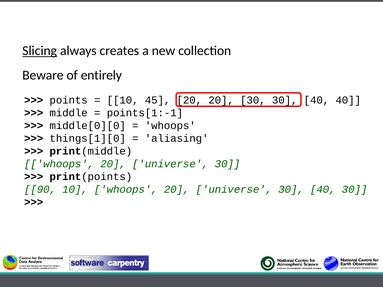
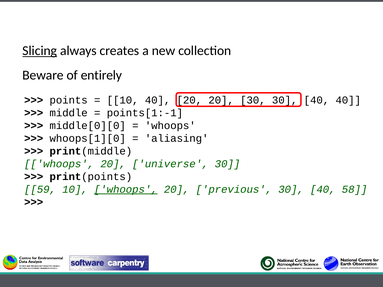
10 45: 45 -> 40 (158, 100)
things[1][0: things[1][0 -> whoops[1][0 (88, 139)
90: 90 -> 59 (40, 189)
whoops underline: none -> present (126, 189)
universe: universe -> previous (234, 189)
40 30: 30 -> 58 (355, 189)
